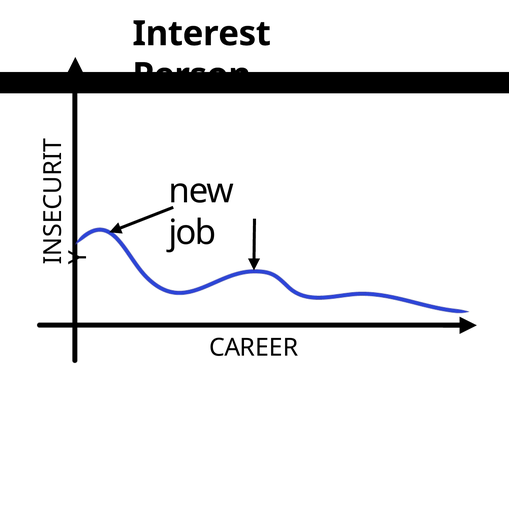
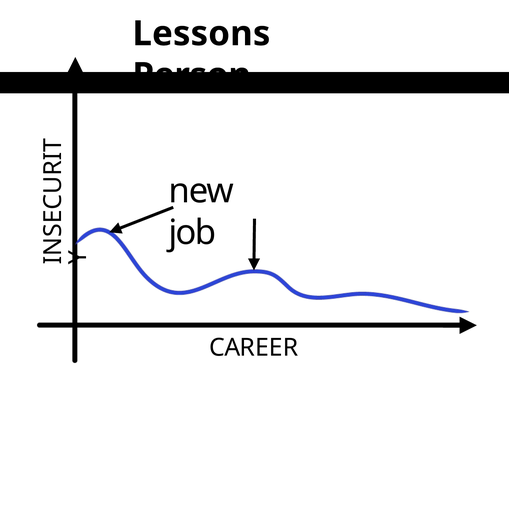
Interest: Interest -> Lessons (201, 34)
